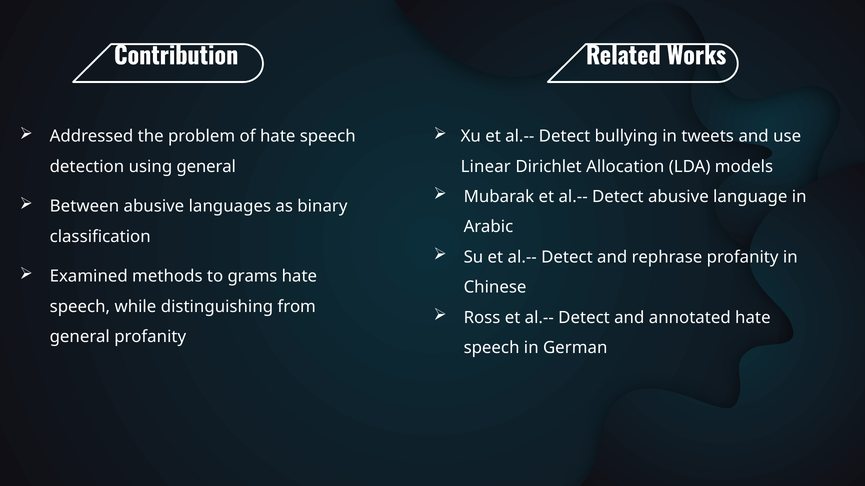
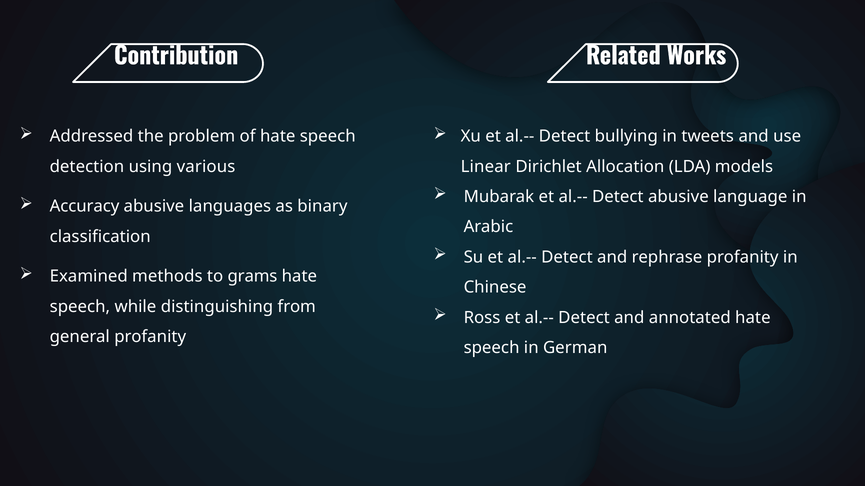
using general: general -> various (206, 167)
Between: Between -> Accuracy (85, 207)
